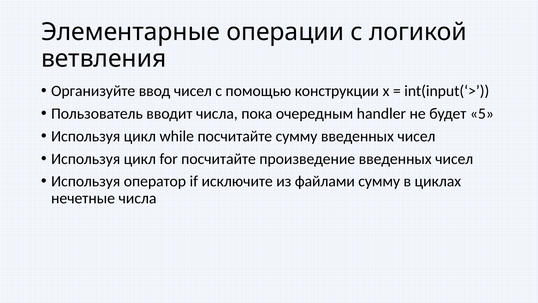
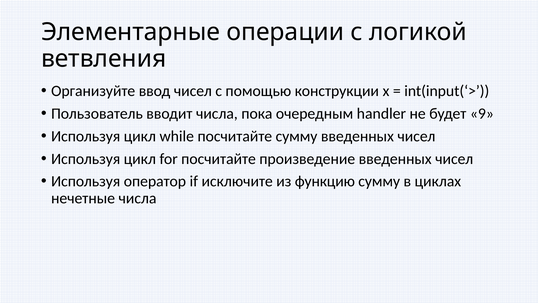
5: 5 -> 9 (482, 114)
файлами: файлами -> функцию (325, 181)
